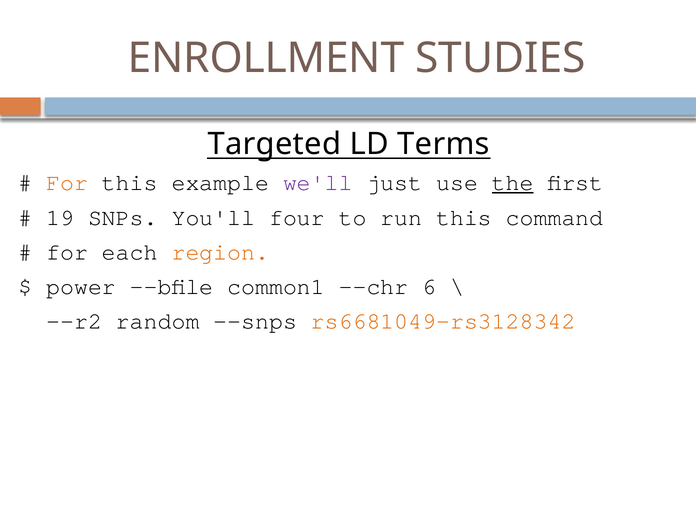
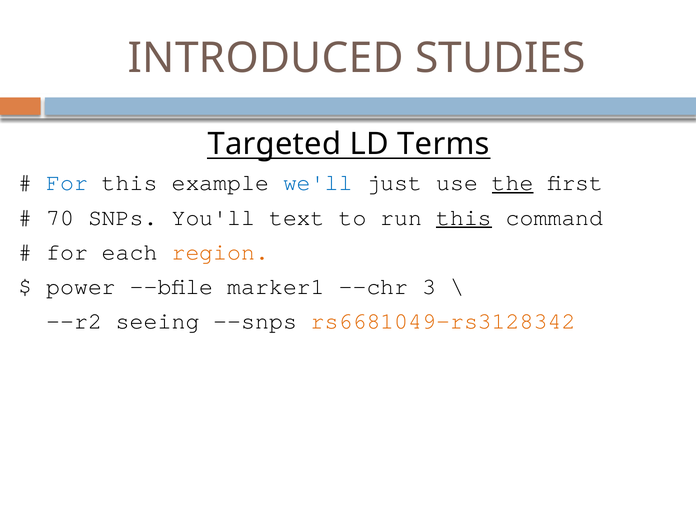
ENROLLMENT: ENROLLMENT -> INTRODUCED (266, 58)
For colour: orange -> blue (67, 183)
we'll colour: purple -> blue (318, 183)
19: 19 -> 70 (60, 217)
four: four -> text (297, 217)
this underline: none -> present (464, 217)
common1: common1 -> marker1 (276, 287)
6: 6 -> 3 (429, 287)
random: random -> seeing (158, 321)
